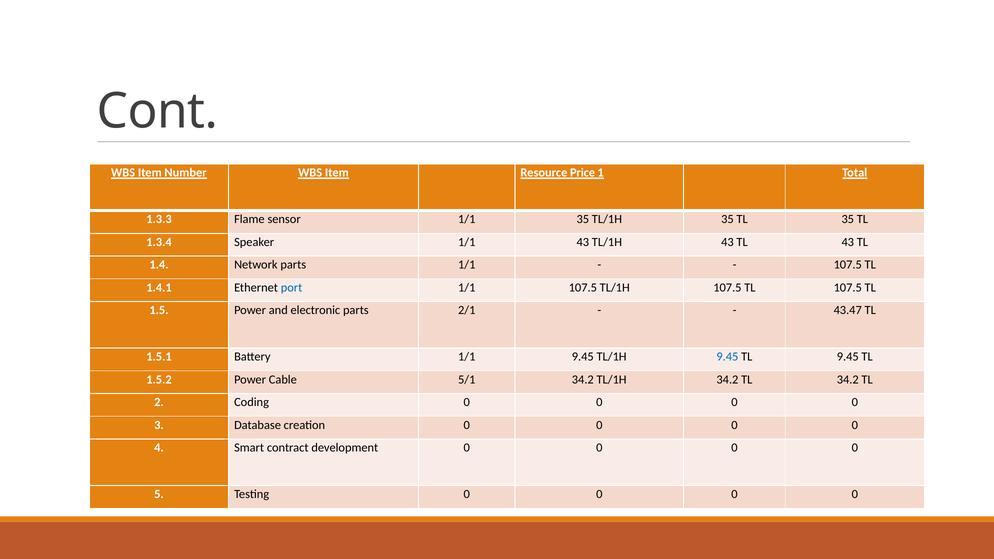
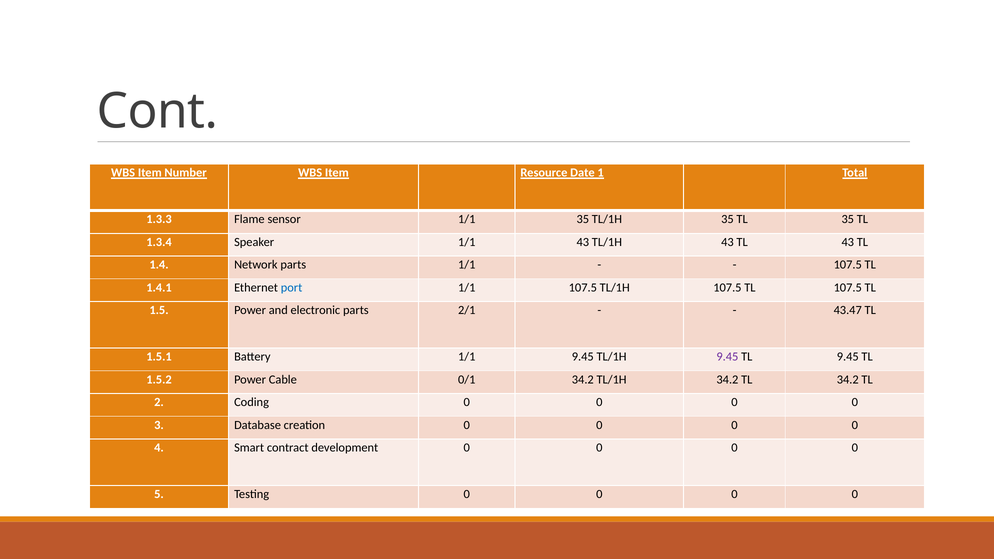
Price: Price -> Date (582, 173)
9.45 colour: blue -> purple (727, 357)
5/1: 5/1 -> 0/1 (467, 380)
